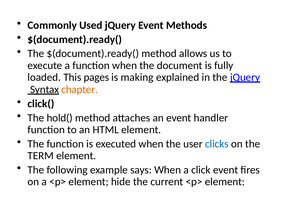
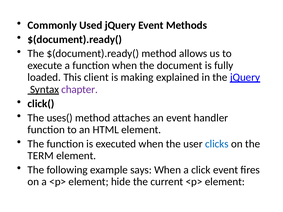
pages: pages -> client (96, 77)
chapter colour: orange -> purple (80, 89)
hold(: hold( -> uses( (60, 118)
